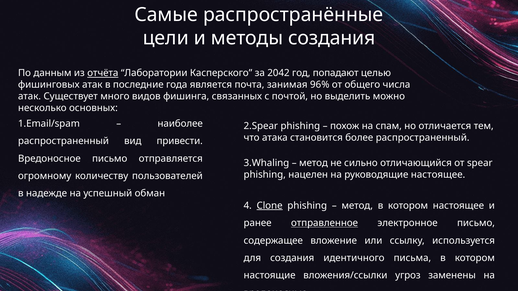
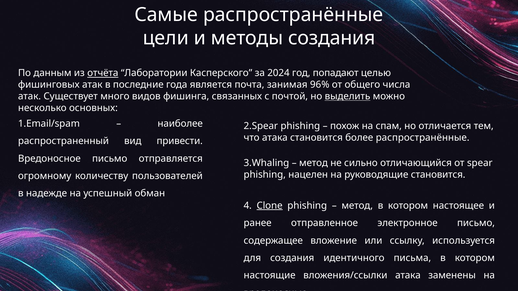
2042: 2042 -> 2024 (278, 73)
выделить underline: none -> present (348, 96)
более распространенный: распространенный -> распространённые (423, 138)
руководящие настоящее: настоящее -> становится (438, 175)
отправленное underline: present -> none (325, 223)
вложения/ссылки угроз: угроз -> атака (408, 276)
